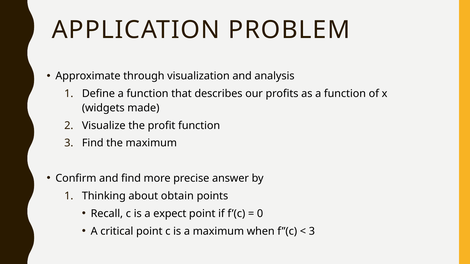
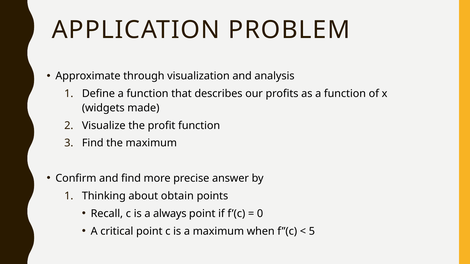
expect: expect -> always (170, 214)
3: 3 -> 5 (312, 231)
